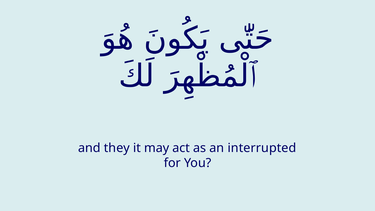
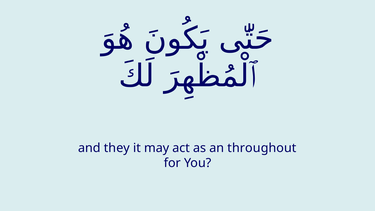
interrupted: interrupted -> throughout (262, 148)
